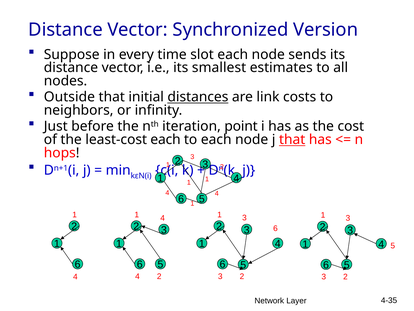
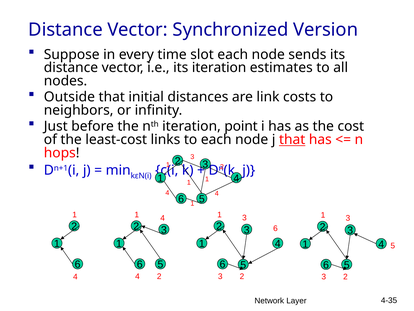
its smallest: smallest -> iteration (219, 68)
distances underline: present -> none (198, 97)
least-cost each: each -> links (165, 139)
